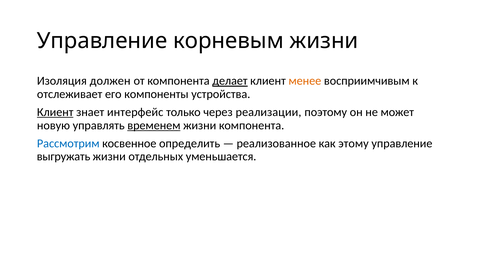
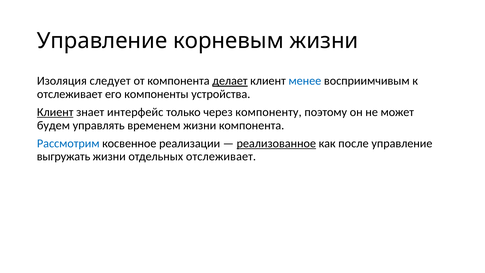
должен: должен -> следует (110, 81)
менее colour: orange -> blue (305, 81)
реализации: реализации -> компоненту (268, 112)
новую: новую -> будем (53, 125)
временем underline: present -> none (154, 125)
определить: определить -> реализации (190, 143)
реализованное underline: none -> present (276, 143)
этому: этому -> после (353, 143)
отдельных уменьшается: уменьшается -> отслеживает (221, 156)
